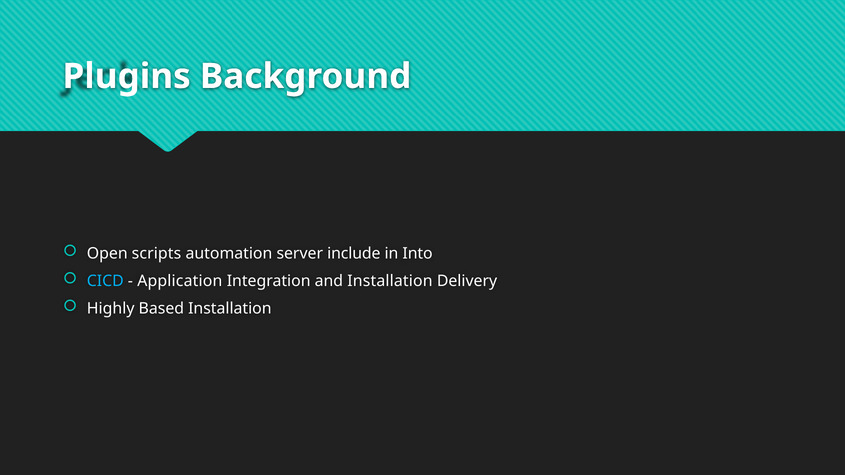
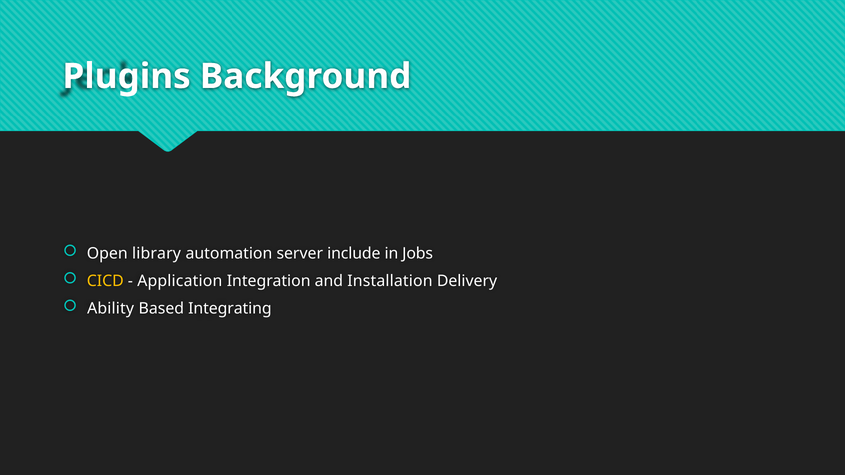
scripts: scripts -> library (156, 254)
Into: Into -> Jobs (418, 254)
CICD colour: light blue -> yellow (105, 281)
Highly: Highly -> Ability (111, 309)
Based Installation: Installation -> Integrating (230, 309)
